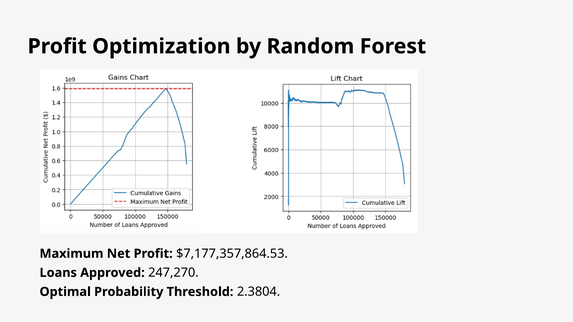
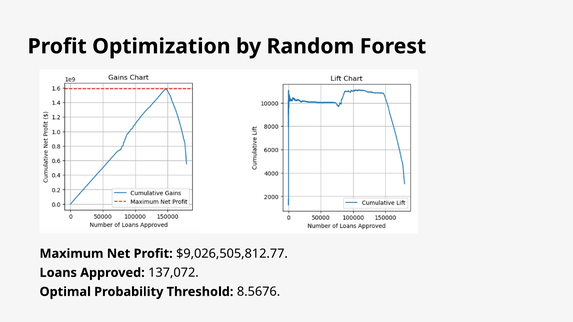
$7,177,357,864.53: $7,177,357,864.53 -> $9,026,505,812.77 (232, 254)
247,270: 247,270 -> 137,072 (173, 273)
2.3804: 2.3804 -> 8.5676 (259, 292)
